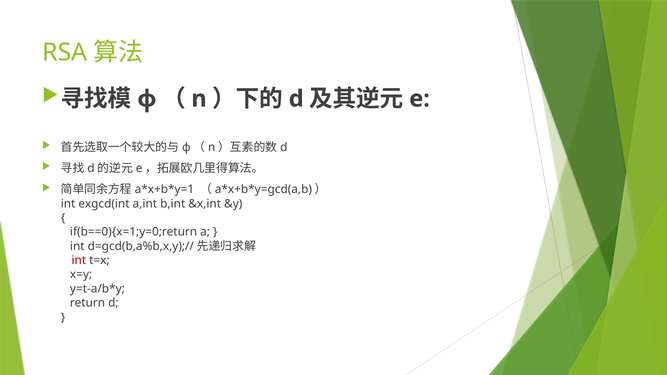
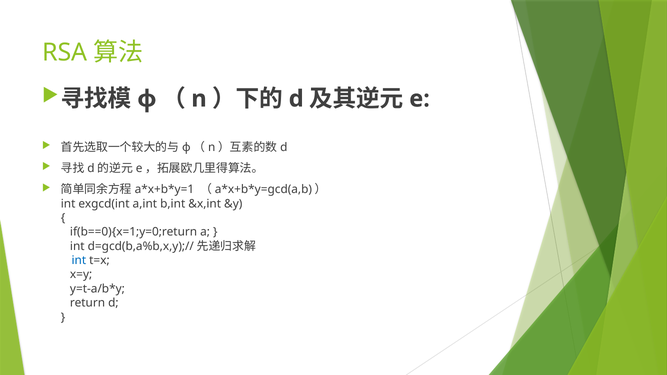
int colour: red -> blue (79, 261)
